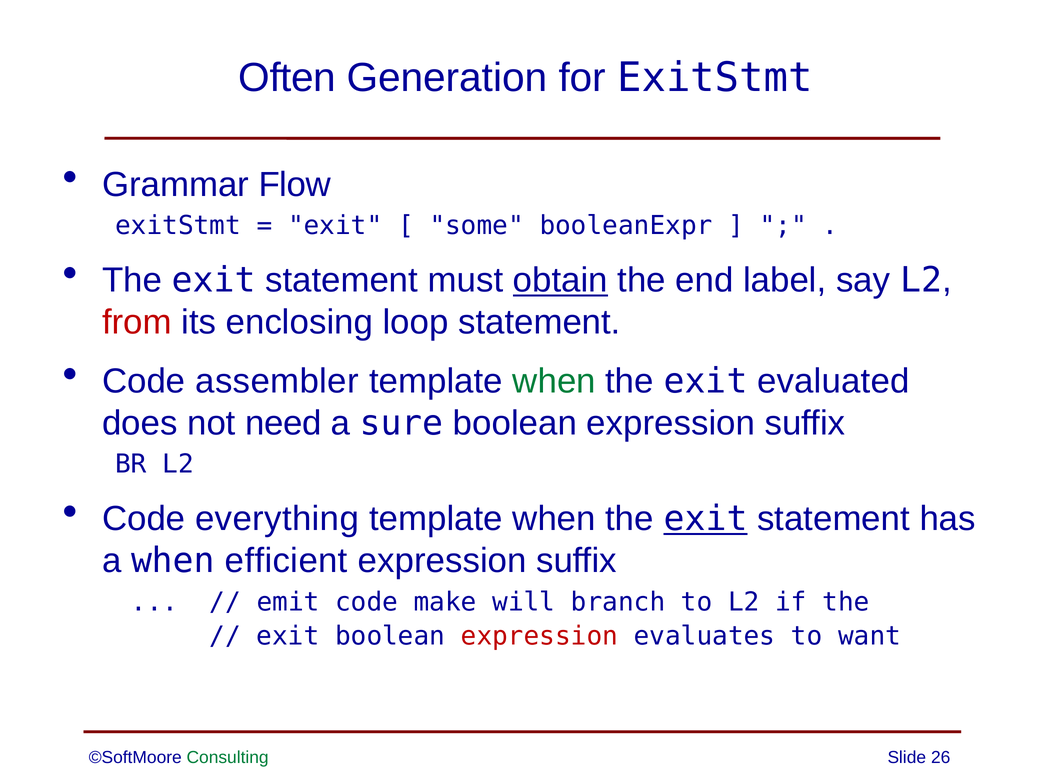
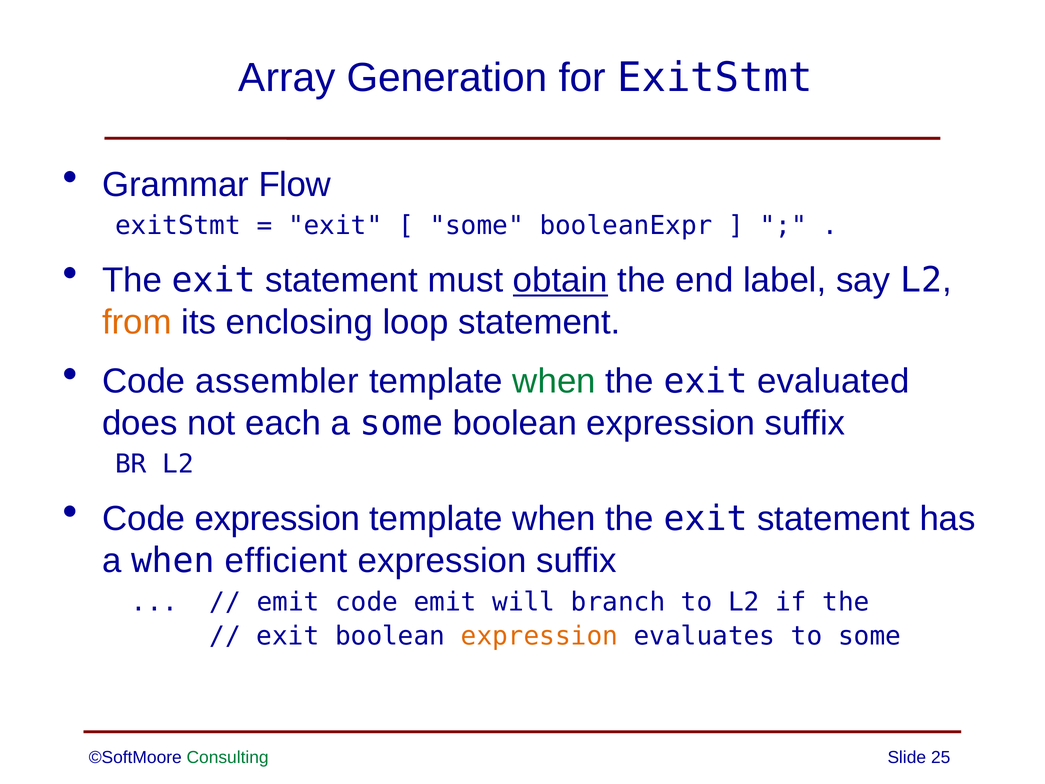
Often: Often -> Array (287, 78)
from colour: red -> orange (137, 322)
need: need -> each (283, 423)
a sure: sure -> some (402, 423)
Code everything: everything -> expression (277, 519)
exit underline: present -> none (706, 519)
code make: make -> emit (445, 602)
expression colour: red -> orange (539, 636)
to want: want -> some (870, 636)
26: 26 -> 25 (941, 757)
